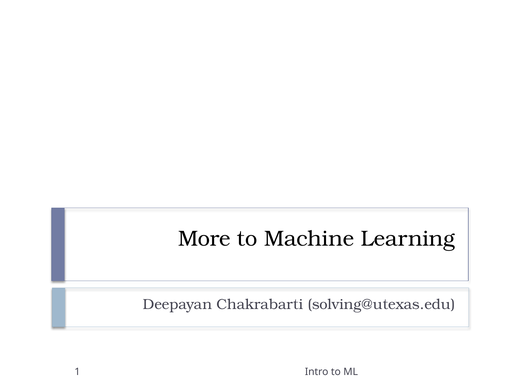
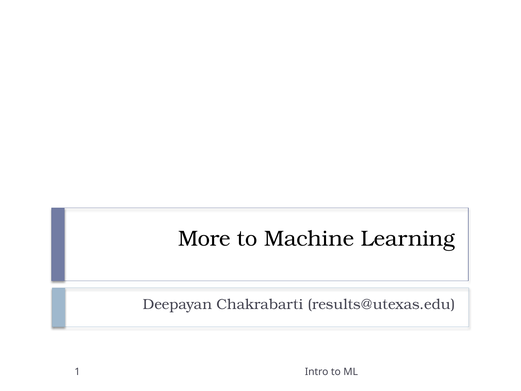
solving@utexas.edu: solving@utexas.edu -> results@utexas.edu (381, 304)
